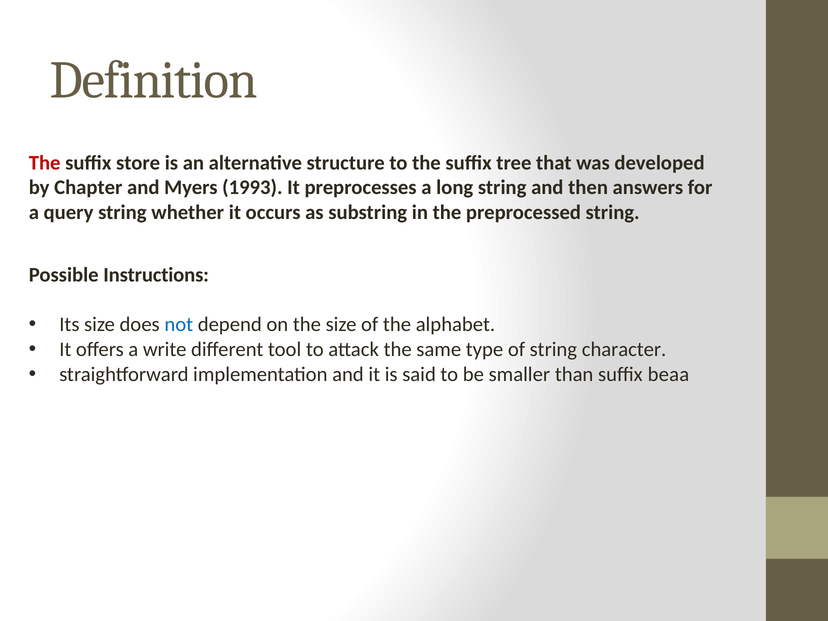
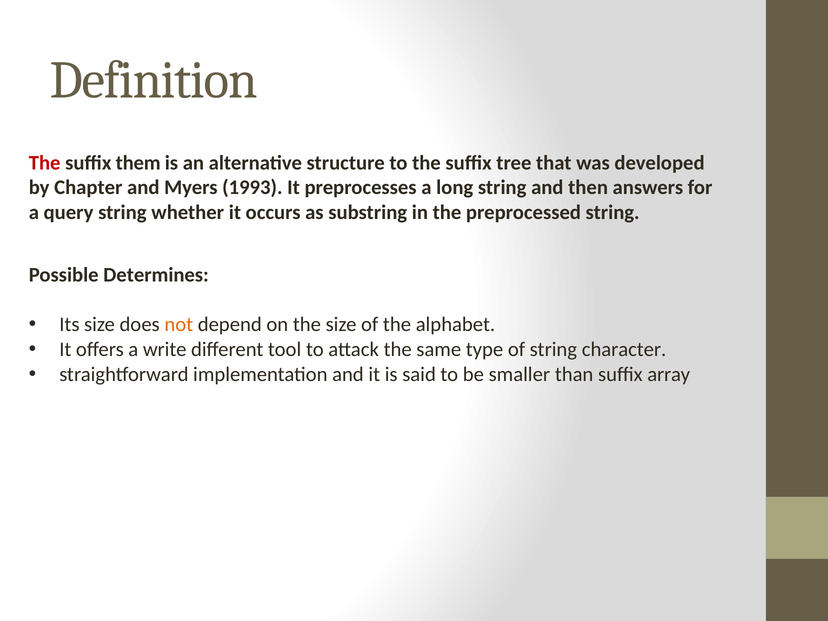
store: store -> them (138, 163)
Instructions: Instructions -> Determines (156, 275)
not colour: blue -> orange (179, 325)
beaa: beaa -> array (669, 374)
